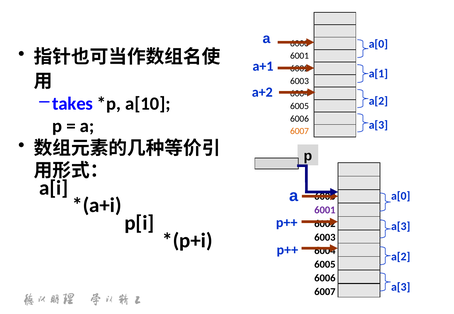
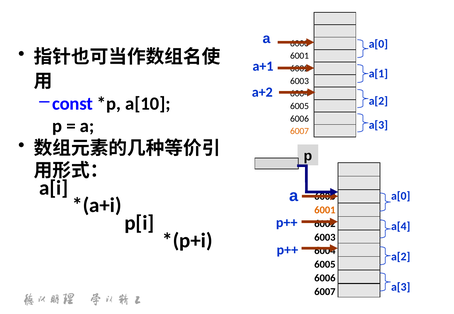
takes: takes -> const (73, 104)
6001 colour: purple -> orange (325, 210)
a[3: a[3 -> a[4 (401, 227)
